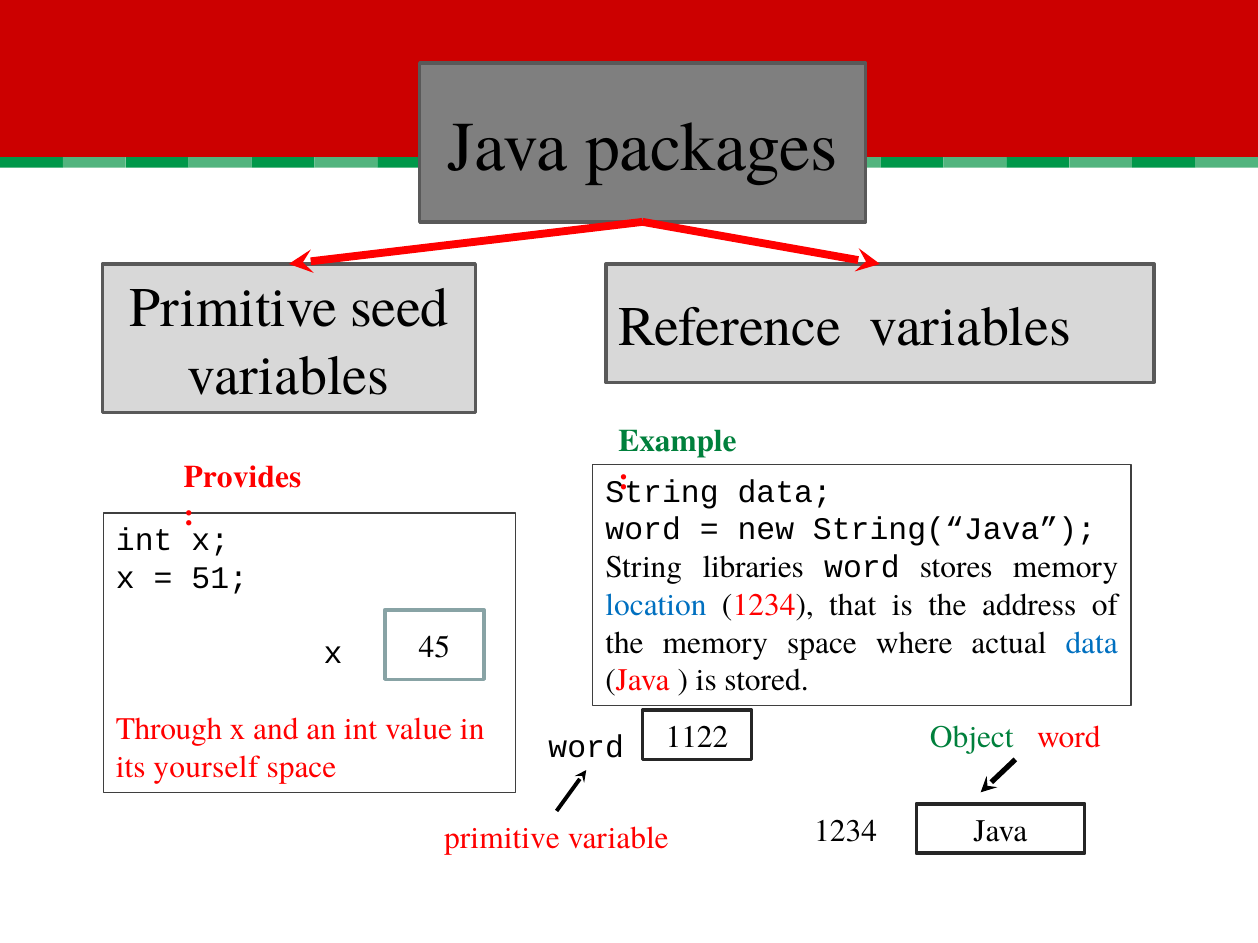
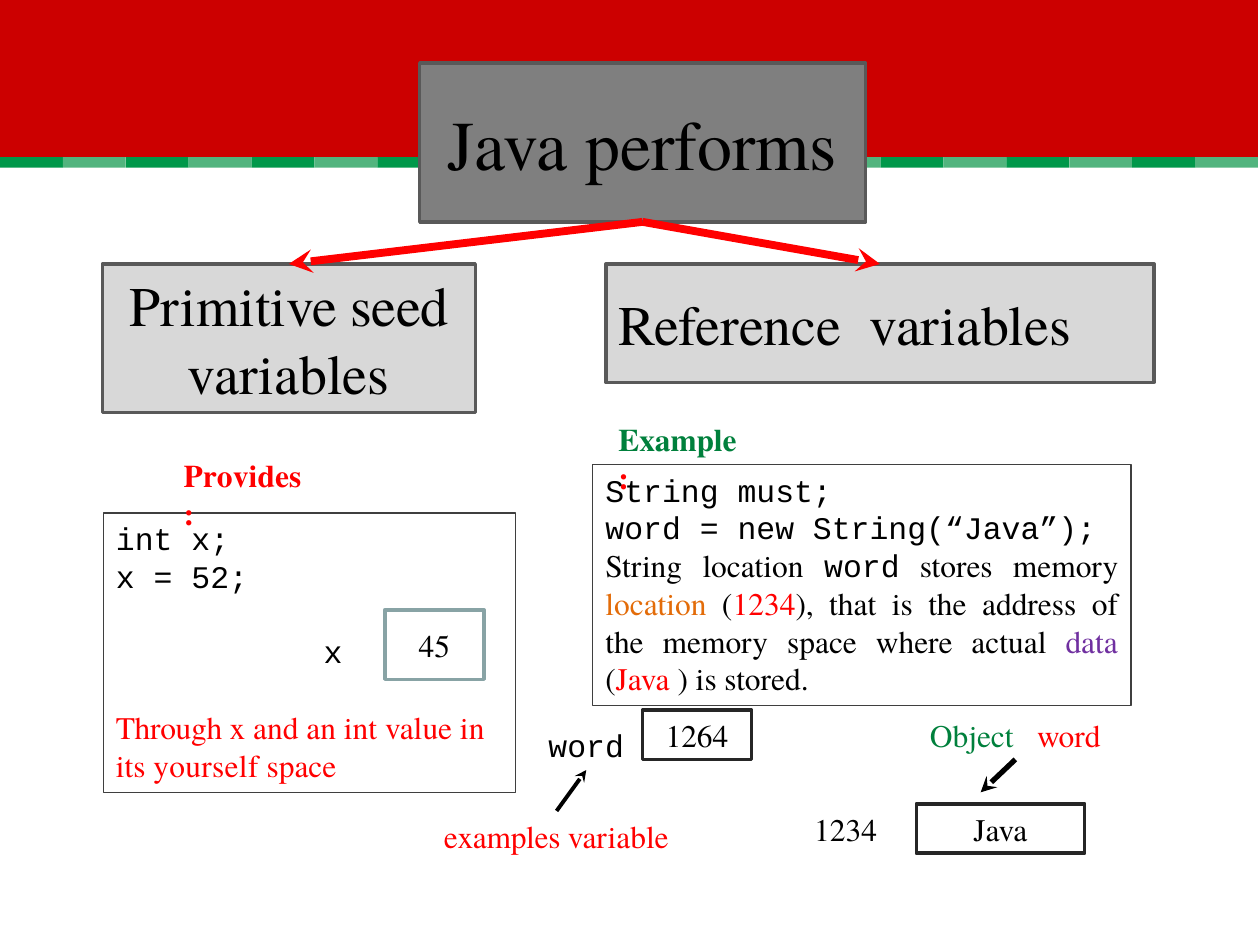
packages: packages -> performs (711, 147)
data: data -> must (785, 492)
String libraries: libraries -> location (753, 568)
51: 51 -> 52 (220, 578)
location colour: blue -> orange (656, 605)
data colour: blue -> purple (1092, 643)
1122: 1122 -> 1264 (697, 737)
primitive: primitive -> examples (502, 838)
